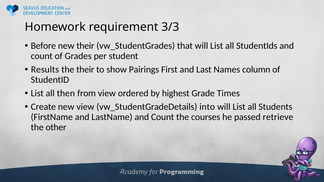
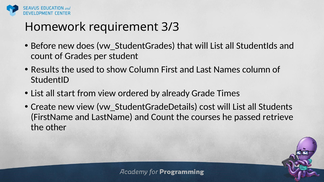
new their: their -> does (85, 46)
the their: their -> used (85, 70)
show Pairings: Pairings -> Column (144, 70)
then: then -> start (66, 93)
highest: highest -> already (176, 93)
into: into -> cost (207, 107)
